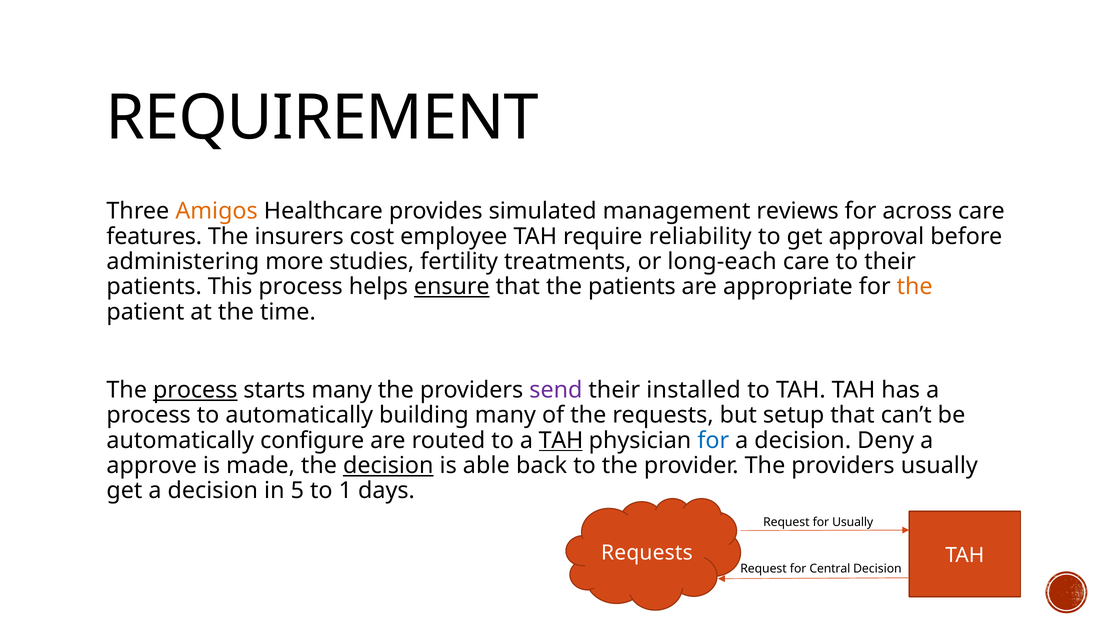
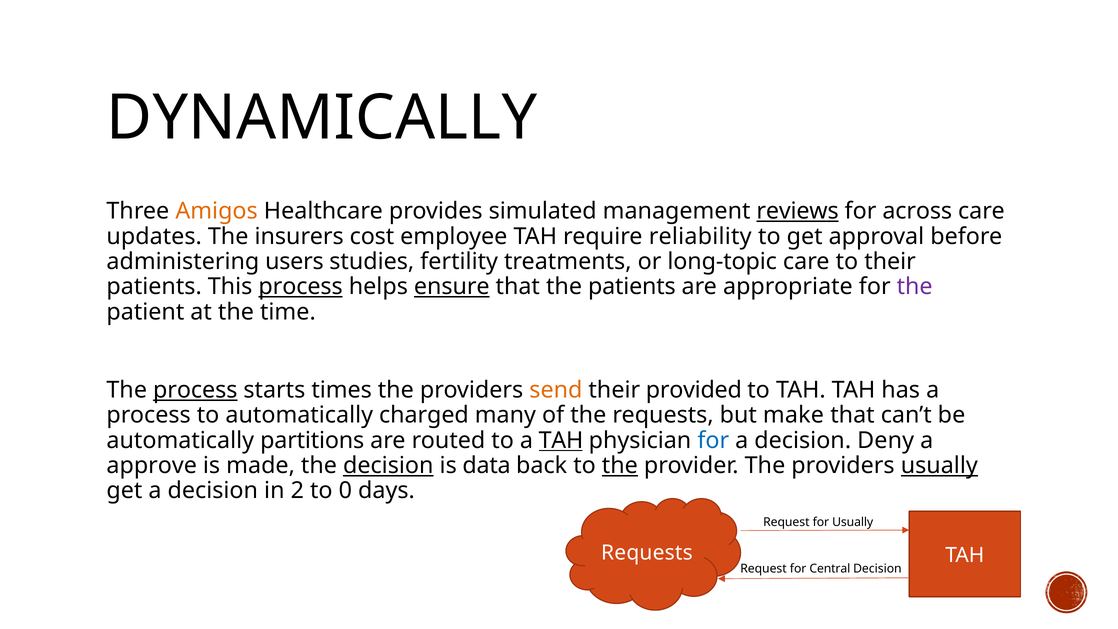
REQUIREMENT: REQUIREMENT -> DYNAMICALLY (322, 118)
reviews underline: none -> present (798, 211)
features: features -> updates (154, 236)
more: more -> users (294, 261)
long-each: long-each -> long-topic (722, 261)
process underline: none -> present (301, 287)
the colour: orange -> purple (915, 287)
starts many: many -> times (342, 390)
send colour: purple -> orange (556, 390)
installed: installed -> provided (694, 390)
building: building -> charged (424, 415)
setup: setup -> make (793, 415)
configure: configure -> partitions (312, 440)
able: able -> data (487, 465)
the underline: none -> present (620, 465)
usually underline: none -> present (939, 465)
5: 5 -> 2 (297, 491)
1: 1 -> 0 (345, 491)
